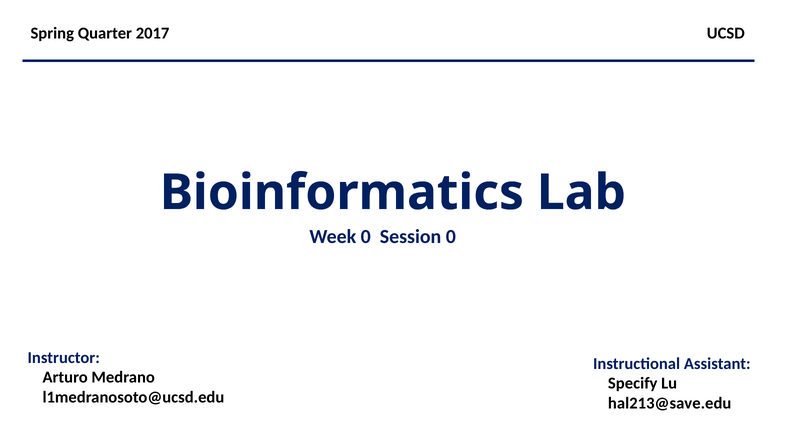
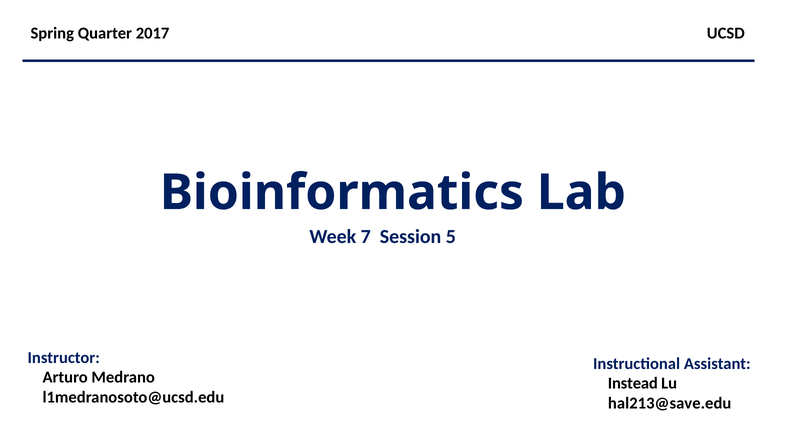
Week 0: 0 -> 7 (366, 236)
Session 0: 0 -> 5 (451, 236)
Specify: Specify -> Instead (633, 383)
